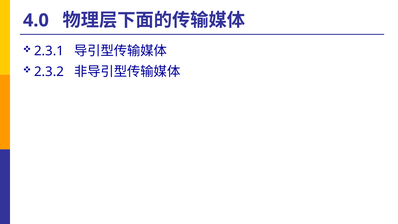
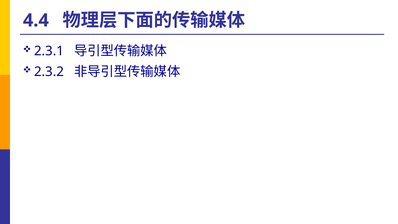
4.0: 4.0 -> 4.4 (36, 20)
